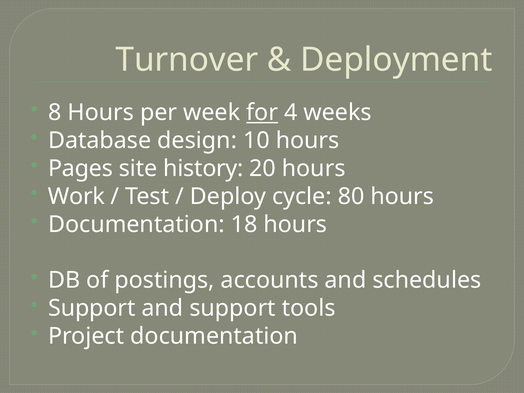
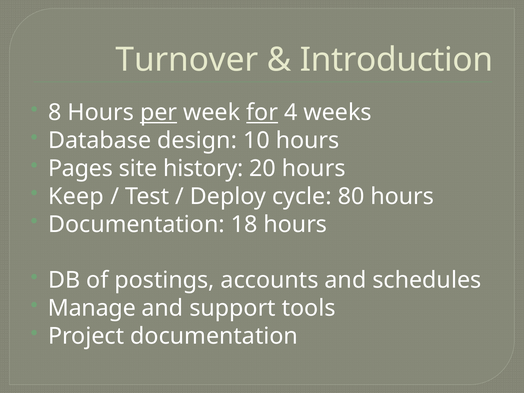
Deployment: Deployment -> Introduction (396, 60)
per underline: none -> present (159, 113)
Work: Work -> Keep (76, 196)
Support: Support -> Manage (92, 308)
